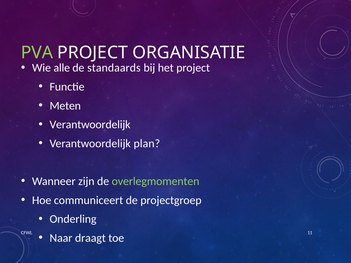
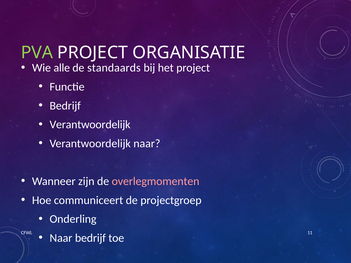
Meten: Meten -> Bedrijf (65, 106)
Verantwoordelijk plan: plan -> naar (147, 144)
overlegmomenten colour: light green -> pink (156, 181)
Naar draagt: draagt -> bedrijf (90, 238)
